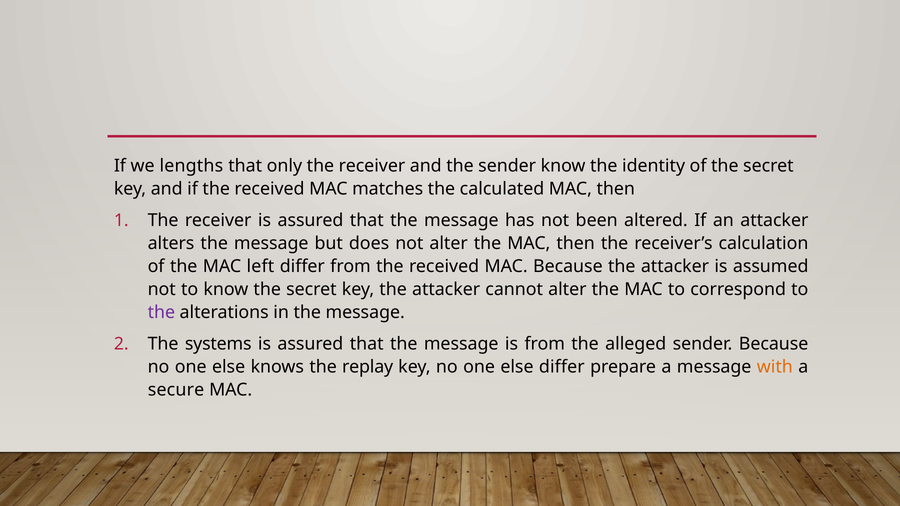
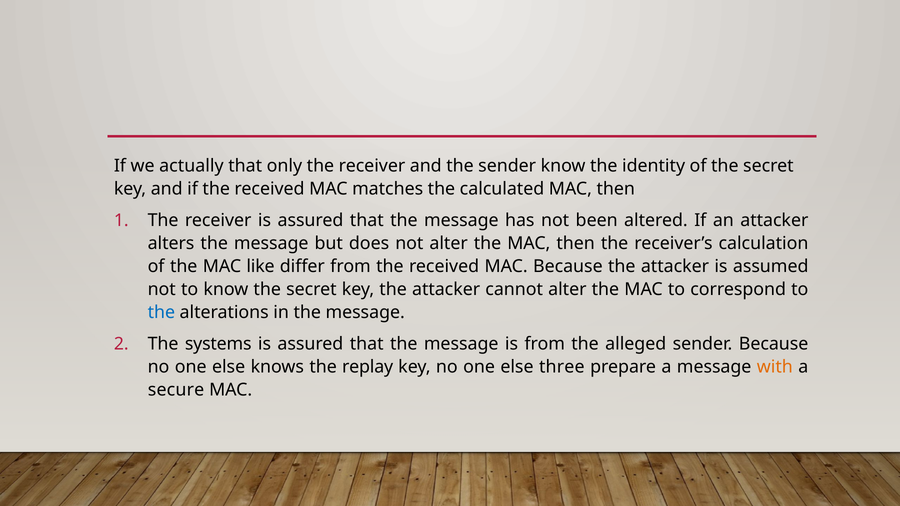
lengths: lengths -> actually (191, 166)
left: left -> like (261, 266)
the colour: purple -> blue (161, 313)
else differ: differ -> three (562, 367)
